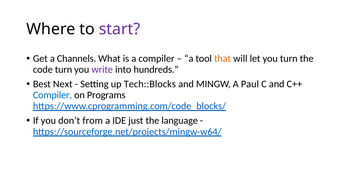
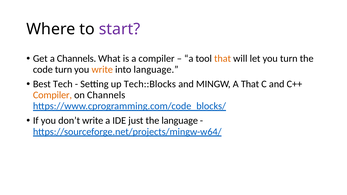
write colour: purple -> orange (102, 70)
into hundreds: hundreds -> language (156, 70)
Next: Next -> Tech (63, 84)
A Paul: Paul -> That (250, 84)
Compiler colour: blue -> orange (52, 95)
on Programs: Programs -> Channels (106, 95)
don’t from: from -> write (93, 121)
